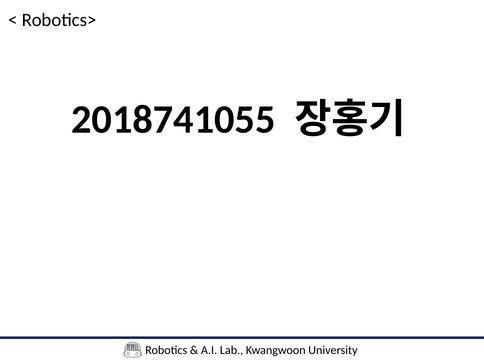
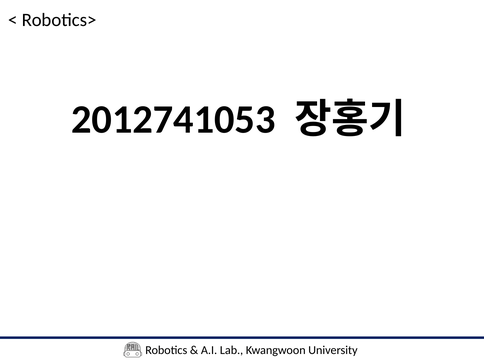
2018741055: 2018741055 -> 2012741053 (173, 120)
